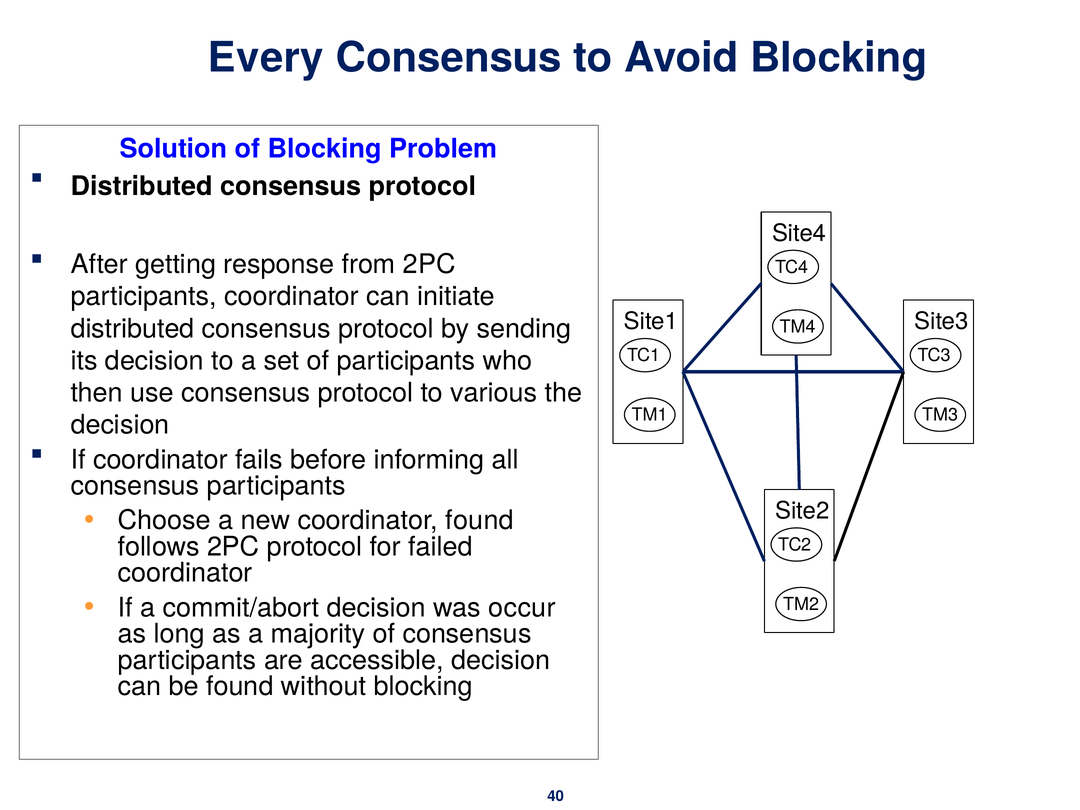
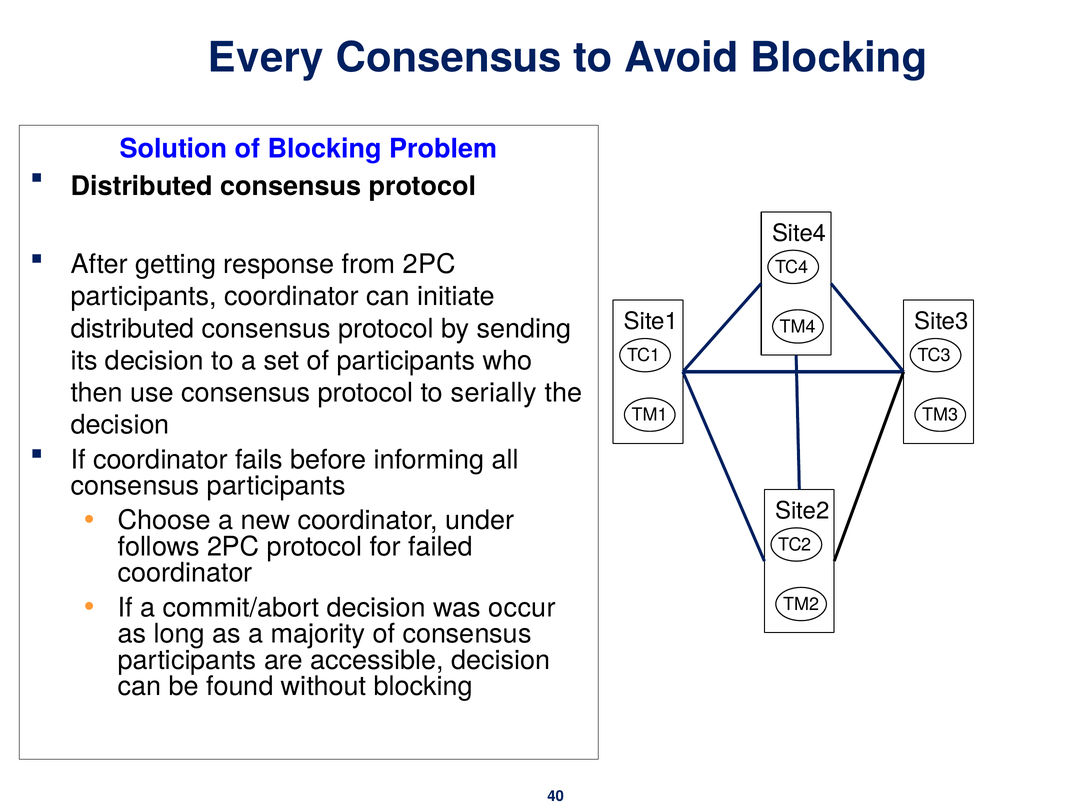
various: various -> serially (494, 393)
coordinator found: found -> under (480, 521)
